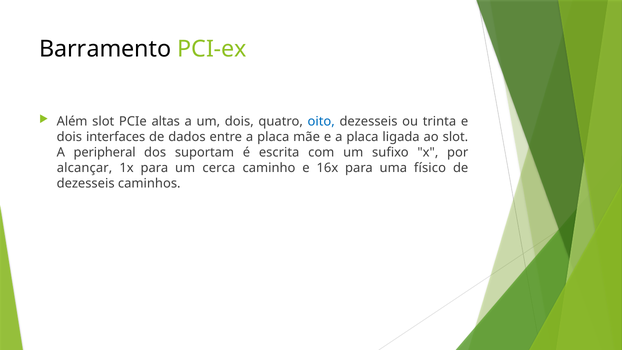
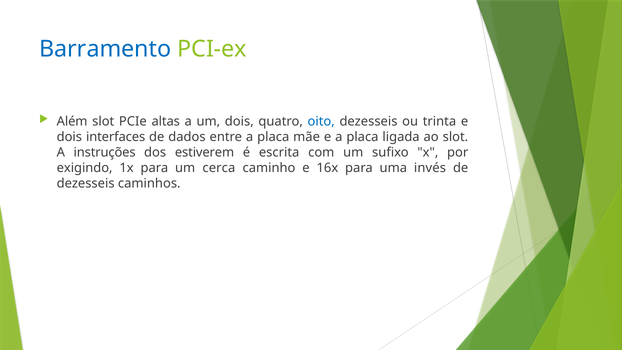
Barramento colour: black -> blue (105, 49)
peripheral: peripheral -> instruções (105, 152)
suportam: suportam -> estiverem (205, 152)
alcançar: alcançar -> exigindo (85, 168)
físico: físico -> invés (430, 168)
